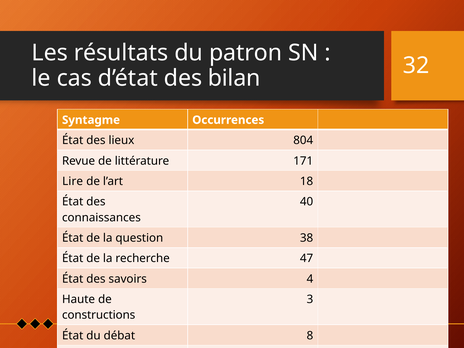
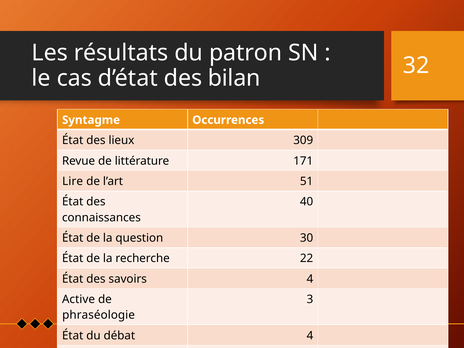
804: 804 -> 309 (303, 140)
18: 18 -> 51 (307, 181)
38: 38 -> 30 (307, 238)
47: 47 -> 22 (307, 258)
Haute: Haute -> Active (78, 299)
constructions: constructions -> phraséologie (99, 315)
débat 8: 8 -> 4 (310, 336)
